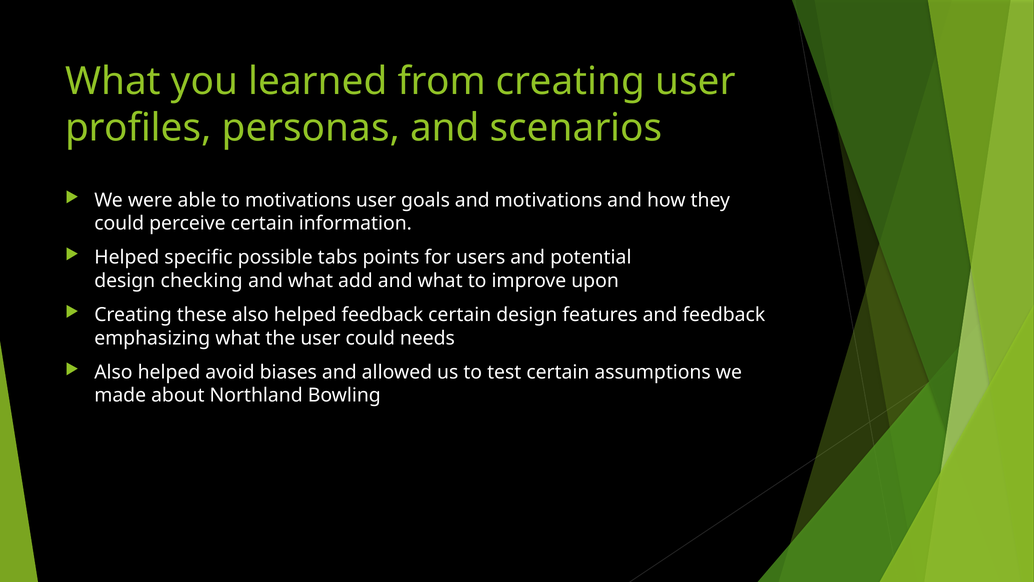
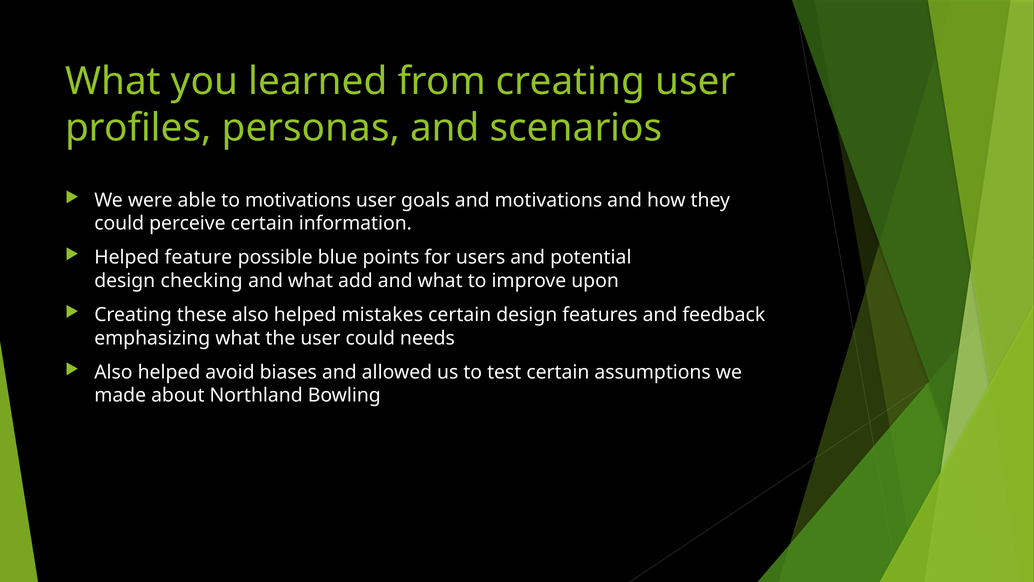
specific: specific -> feature (198, 257)
tabs: tabs -> blue (338, 257)
helped feedback: feedback -> mistakes (382, 315)
